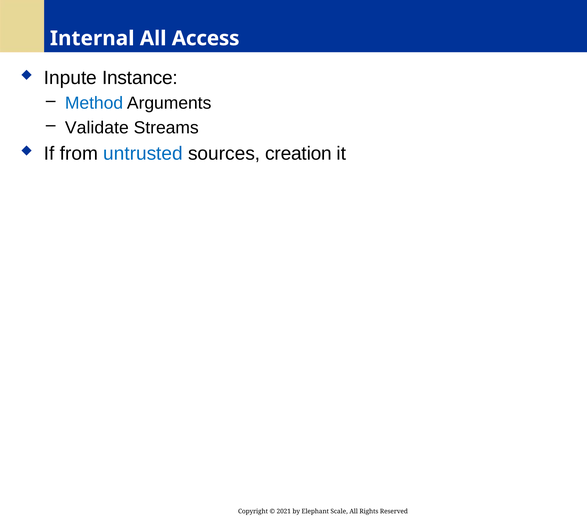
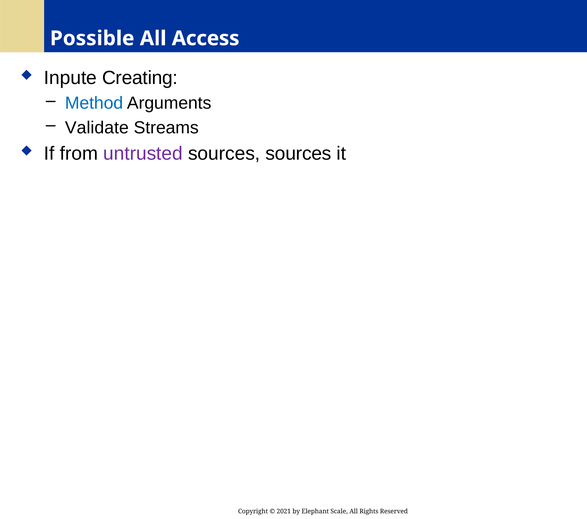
Internal: Internal -> Possible (92, 38)
Instance: Instance -> Creating (140, 78)
untrusted colour: blue -> purple (143, 154)
sources creation: creation -> sources (299, 154)
